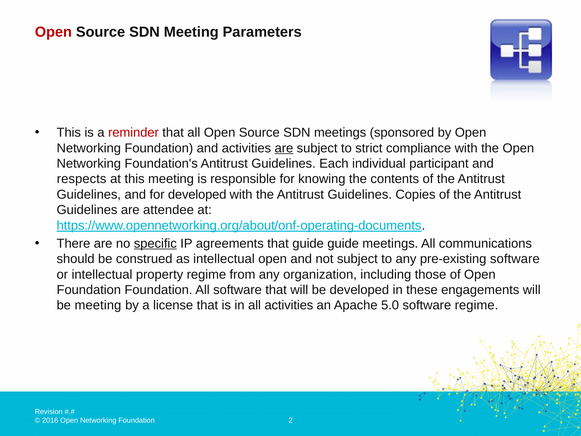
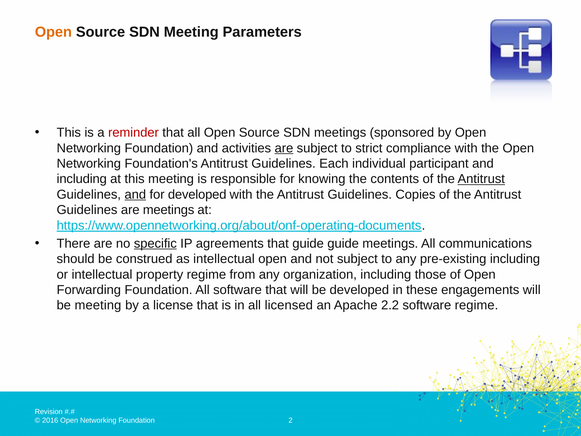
Open colour: red -> orange (53, 32)
respects: respects -> including (82, 179)
Antitrust underline: none -> present (481, 179)
and underline: none -> present (135, 194)
are attendee: attendee -> meetings (169, 210)
pre-existing software: software -> including (515, 259)
Foundation: Foundation -> Forwarding (89, 290)
all activities: activities -> licensed (289, 305)
5.0: 5.0 -> 2.2 (390, 305)
